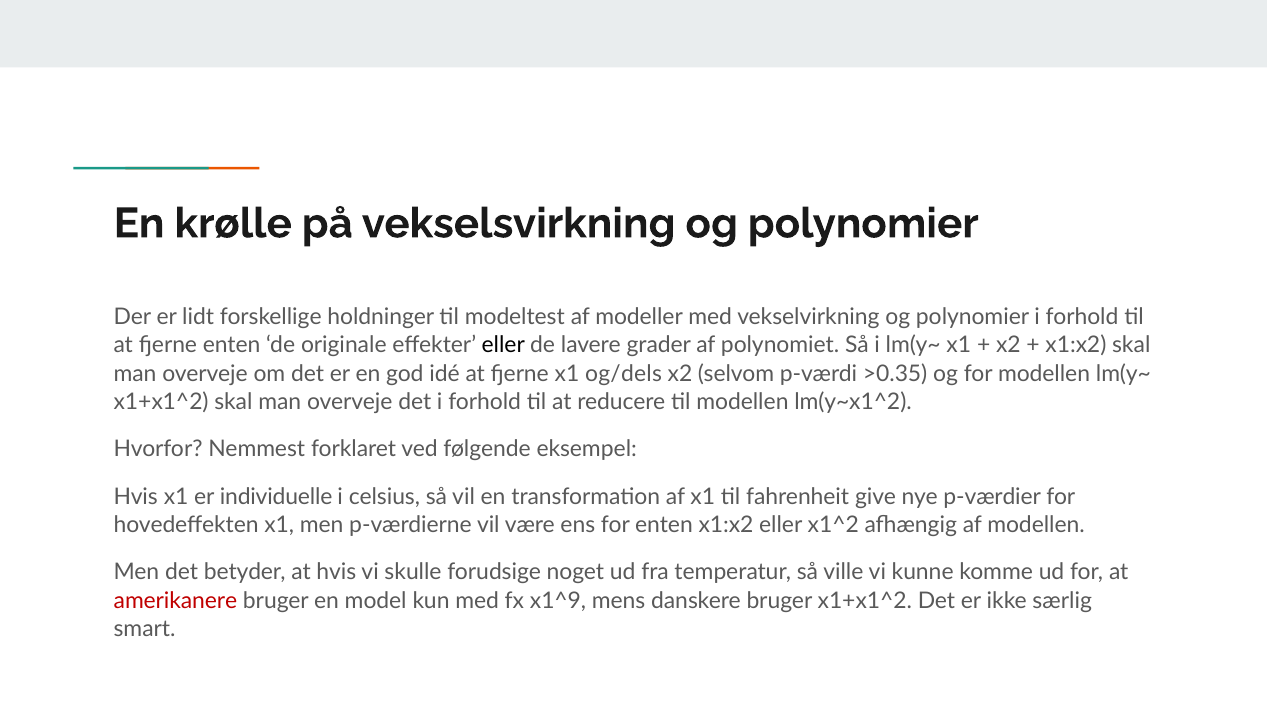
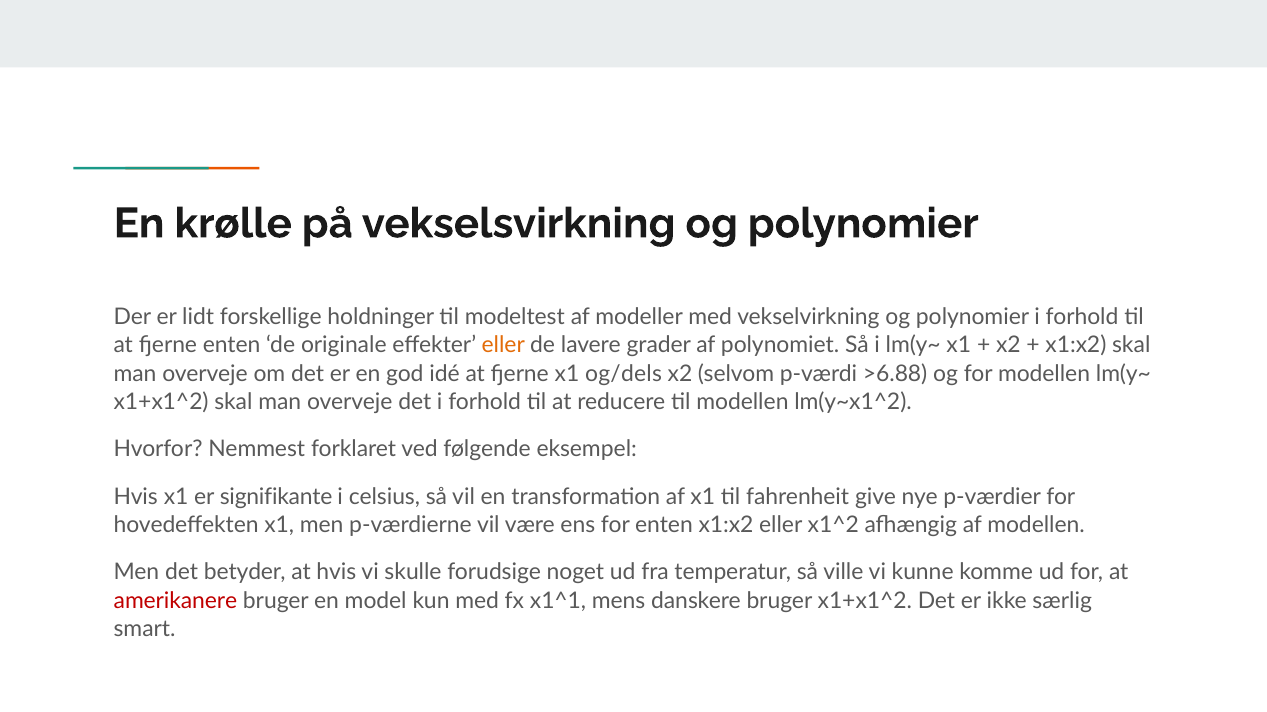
eller colour: black -> orange (503, 345)
>0.35: >0.35 -> >6.88 (895, 374)
individuelle: individuelle -> signifikante (276, 497)
x1^9: x1^9 -> x1^1 (558, 601)
